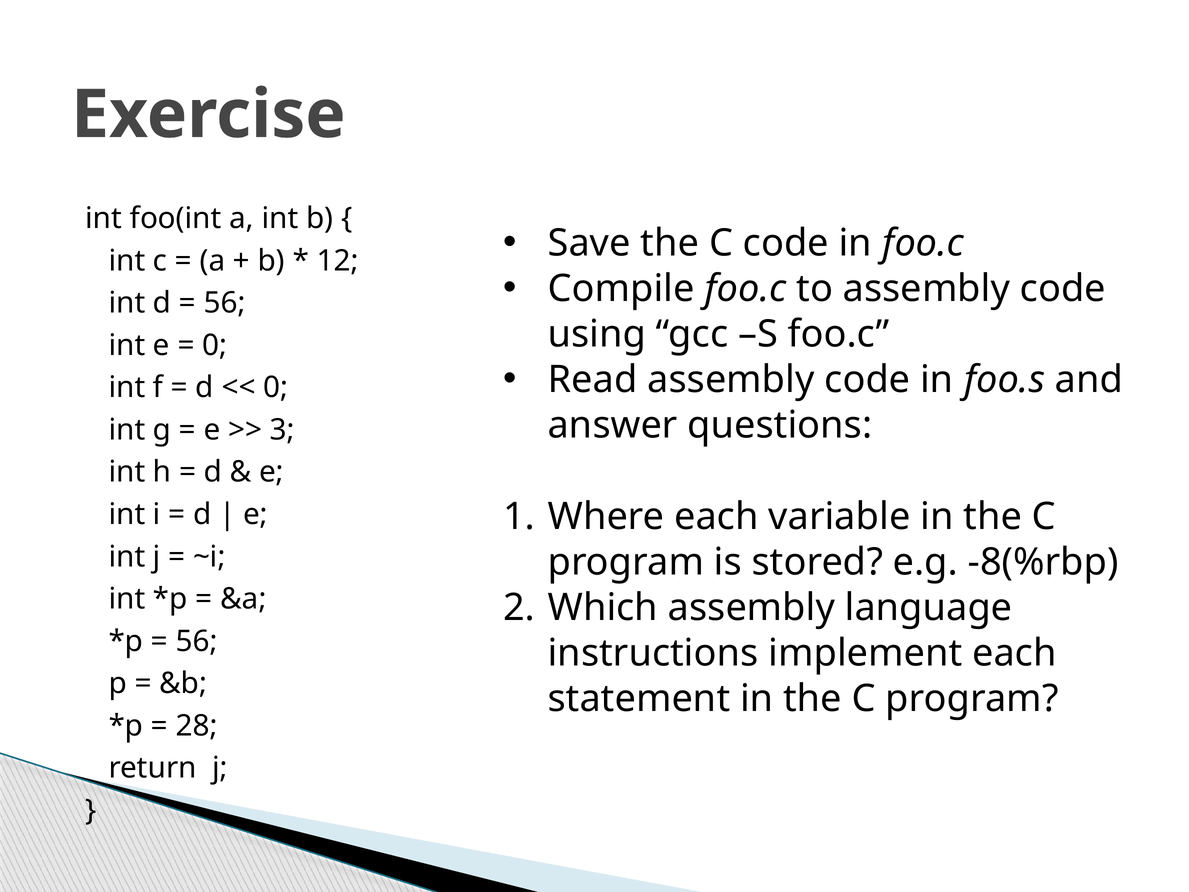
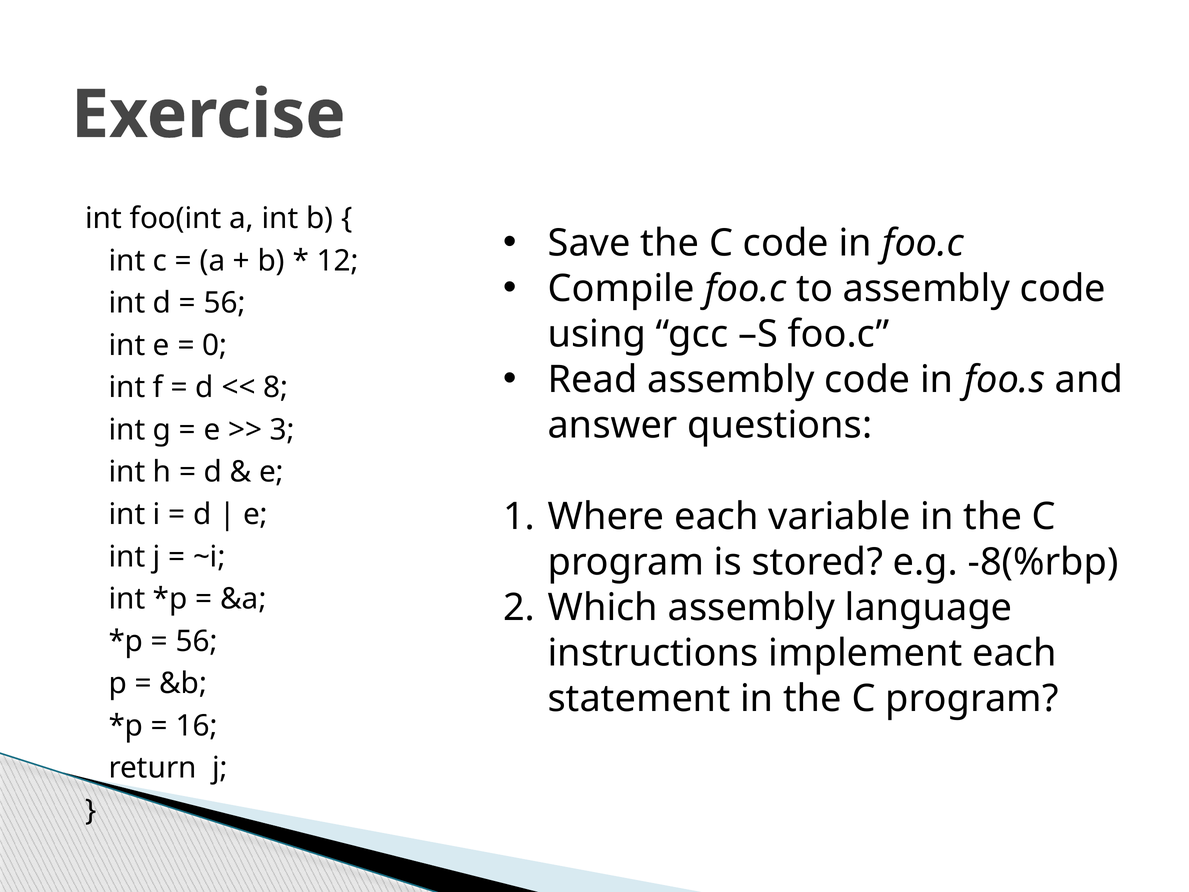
0: 0 -> 8 (276, 387)
28: 28 -> 16 (197, 726)
